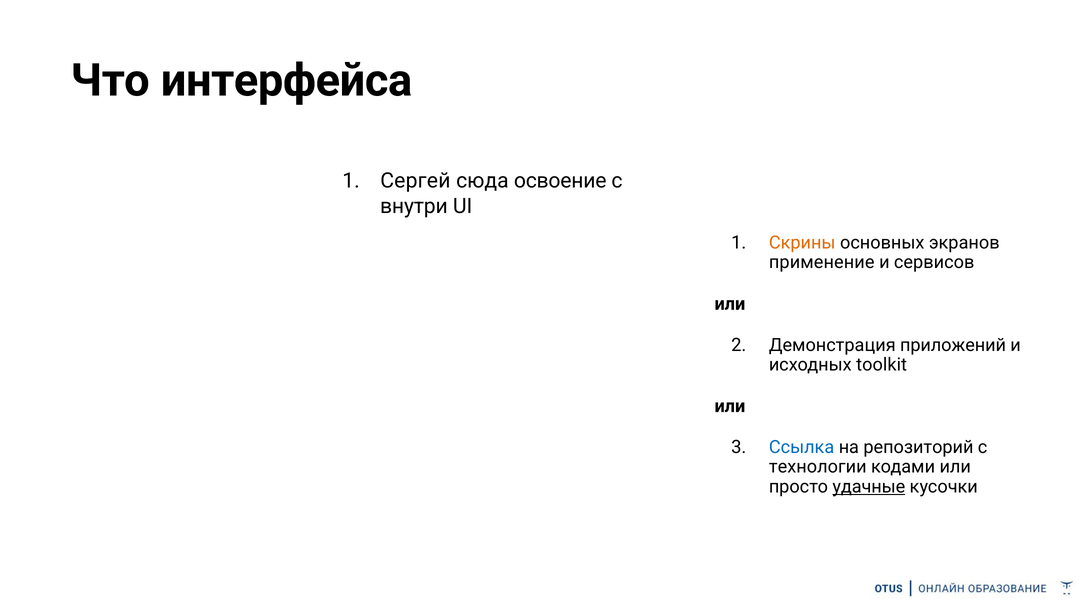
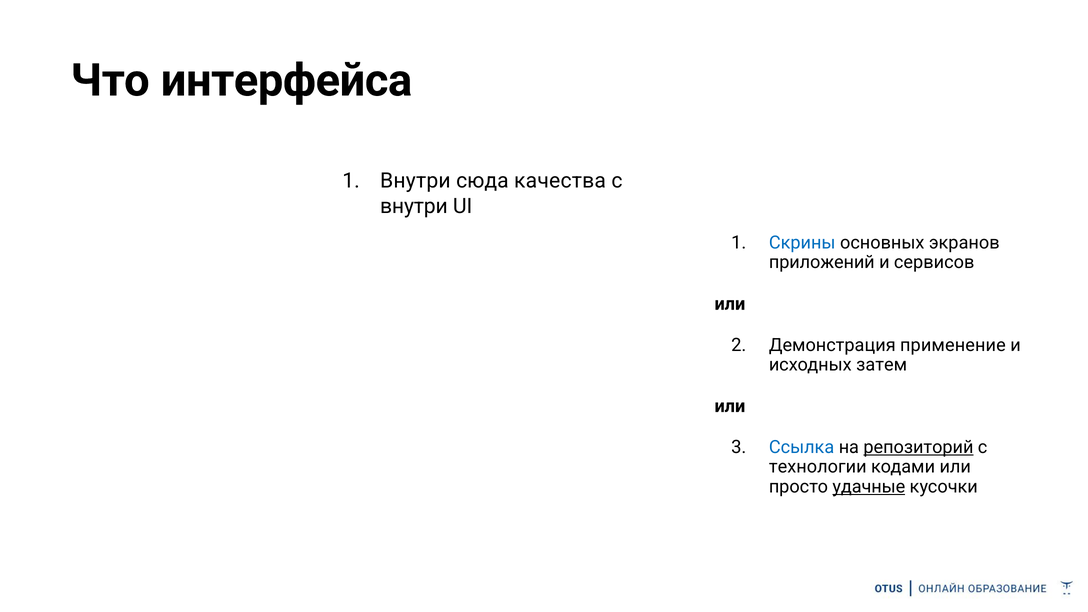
Сергей: Сергей -> Внутри (415, 181)
освоение: освоение -> качества (560, 181)
Скрины colour: orange -> blue (802, 243)
применение: применение -> приложений (822, 263)
приложений: приложений -> применение (953, 345)
toolkit: toolkit -> затем (882, 365)
репозиторий underline: none -> present (918, 447)
